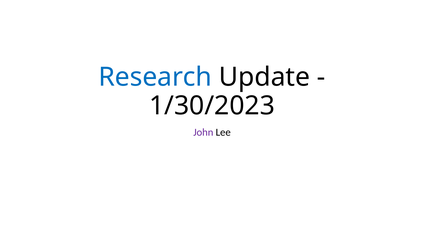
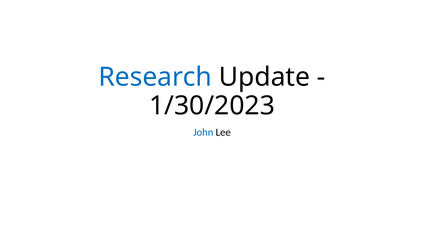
John colour: purple -> blue (203, 133)
